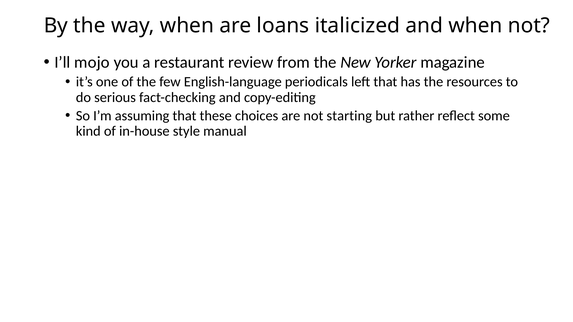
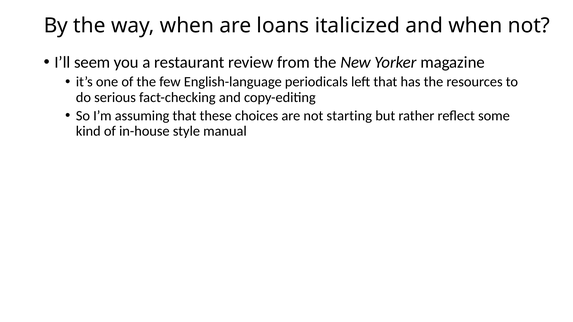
mojo: mojo -> seem (92, 62)
